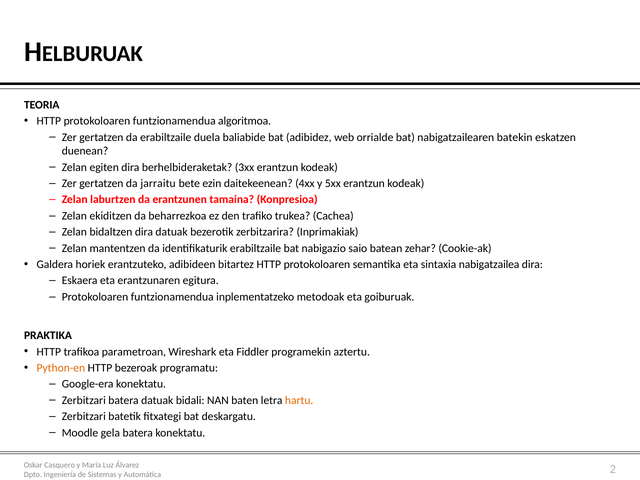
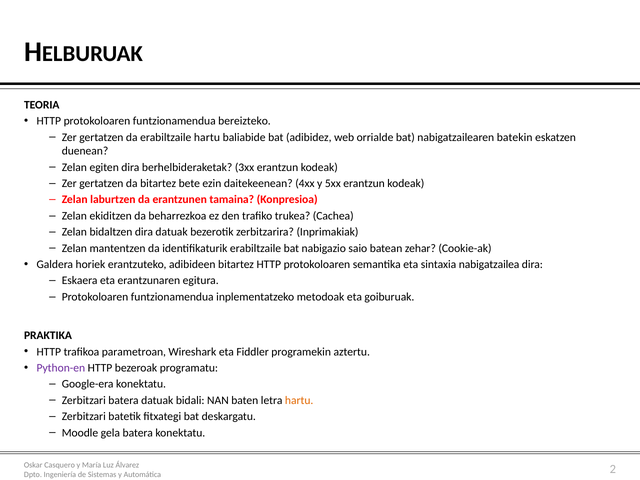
algoritmoa: algoritmoa -> bereizteko (244, 121)
erabiltzaile duela: duela -> hartu (207, 137)
da jarraitu: jarraitu -> bitartez (158, 183)
Python-en colour: orange -> purple (61, 368)
